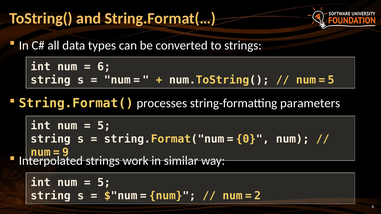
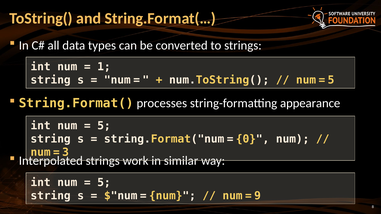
6: 6 -> 1 (104, 67)
parameters: parameters -> appearance (310, 103)
9: 9 -> 3 (66, 153)
2: 2 -> 9 (258, 196)
